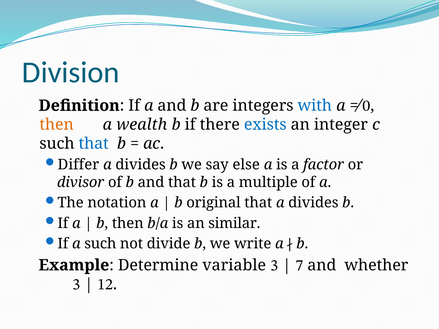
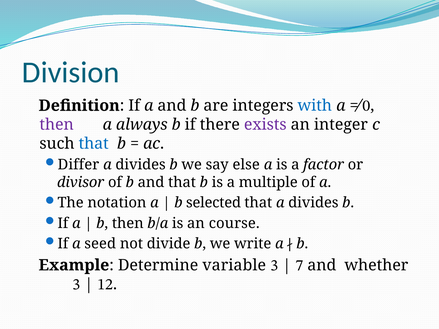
then colour: orange -> purple (57, 125)
wealth: wealth -> always (142, 125)
exists colour: blue -> purple (265, 125)
original: original -> selected (214, 203)
similar: similar -> course (234, 223)
a such: such -> seed (100, 244)
